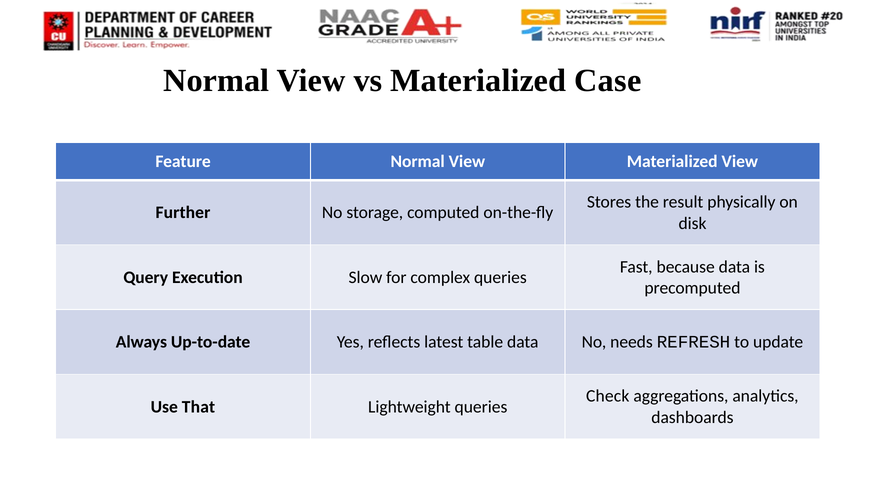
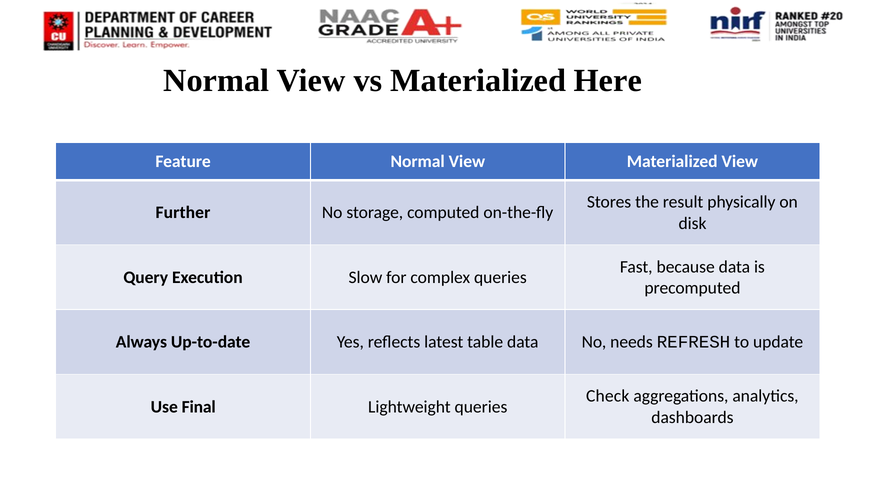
Case: Case -> Here (608, 81)
That: That -> Final (199, 407)
